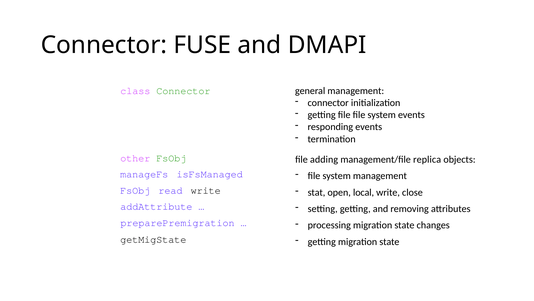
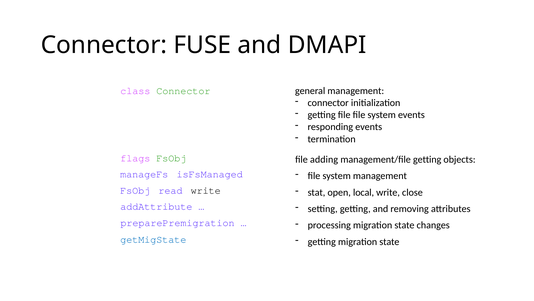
other: other -> flags (135, 158)
management/file replica: replica -> getting (427, 159)
getMigState colour: black -> blue (153, 239)
